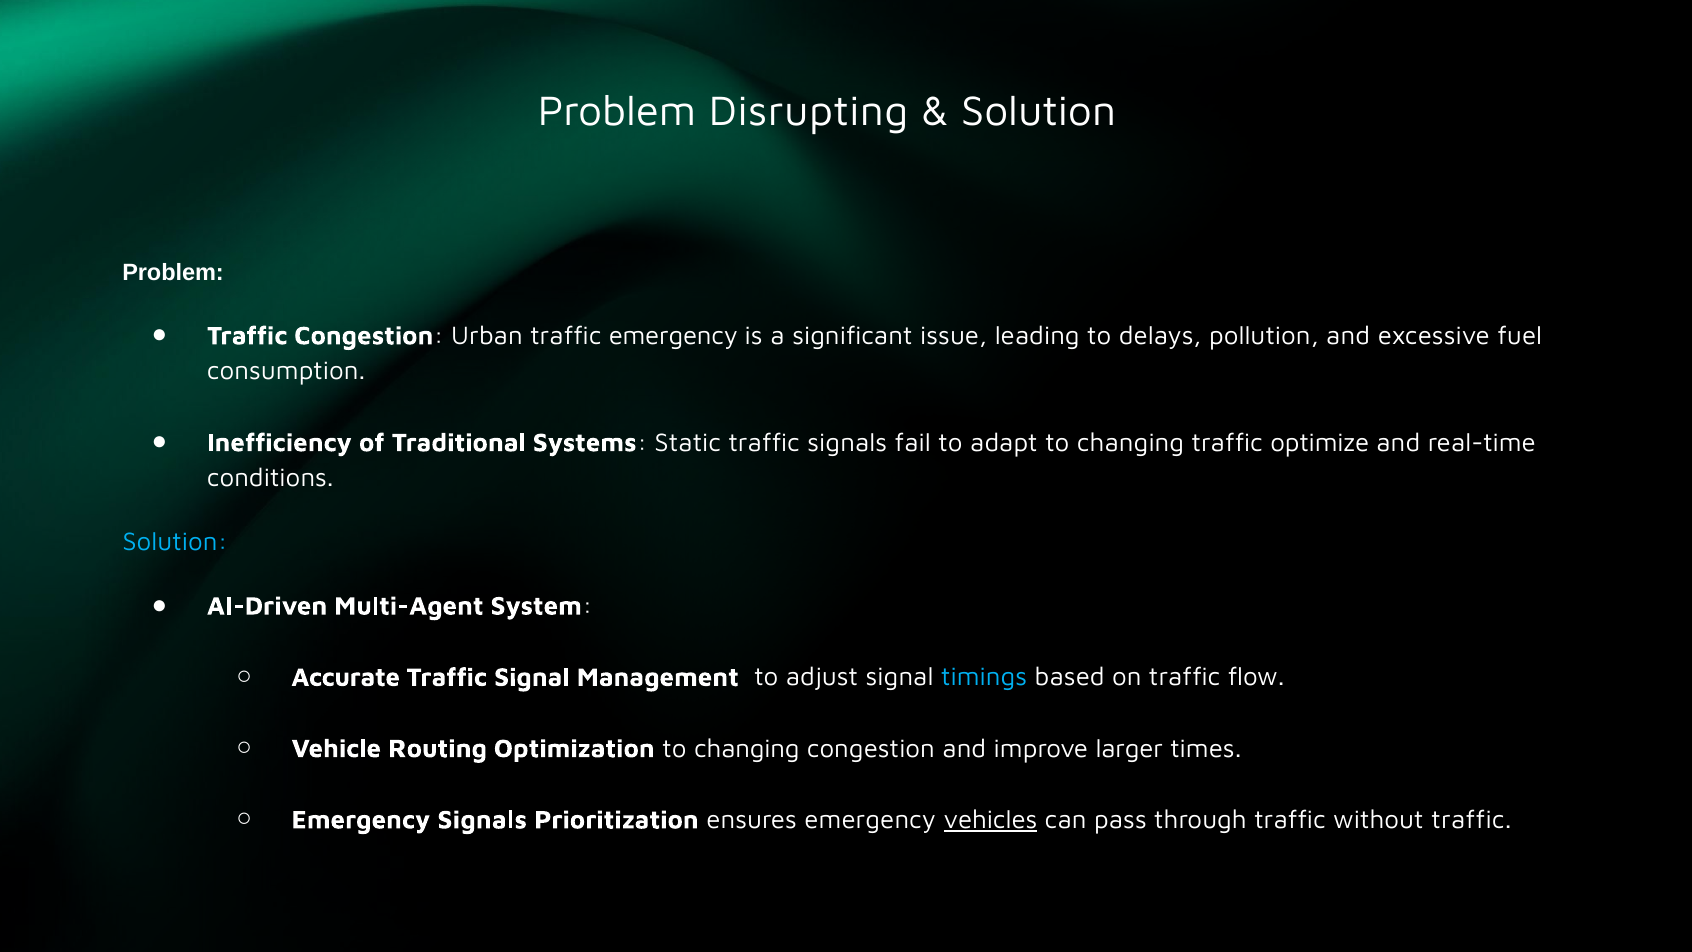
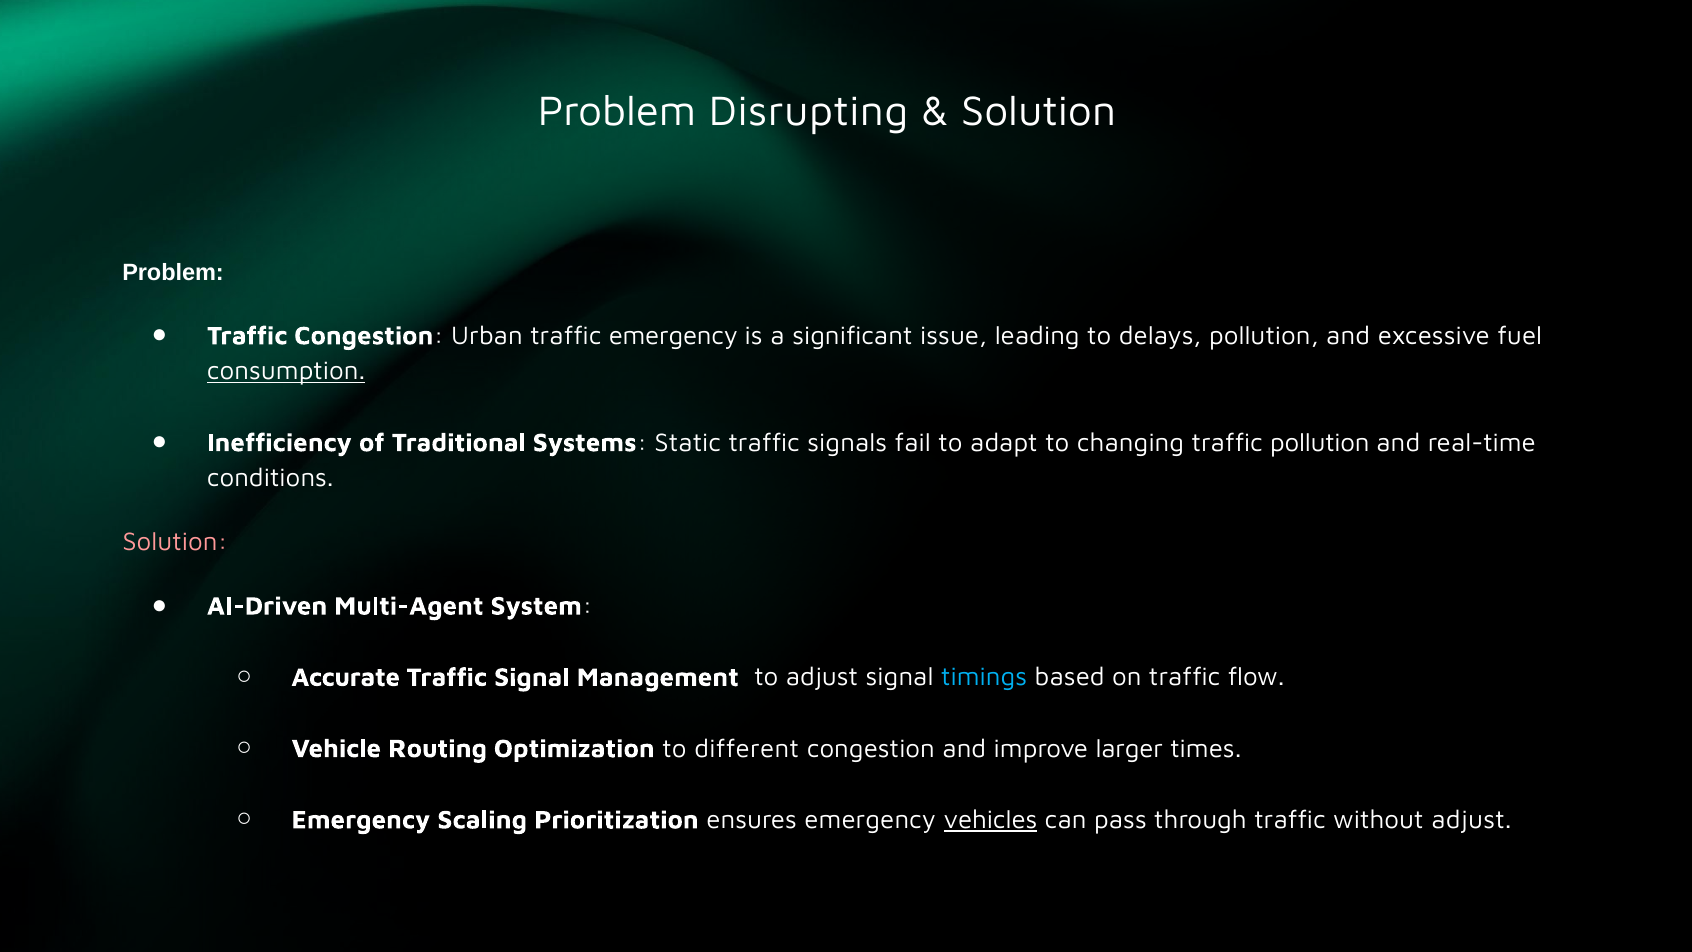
consumption underline: none -> present (286, 371)
traffic optimize: optimize -> pollution (1320, 443)
Solution colour: light blue -> pink (175, 542)
Optimization to changing: changing -> different (747, 748)
Emergency Signals: Signals -> Scaling (482, 820)
without traffic: traffic -> adjust (1472, 820)
